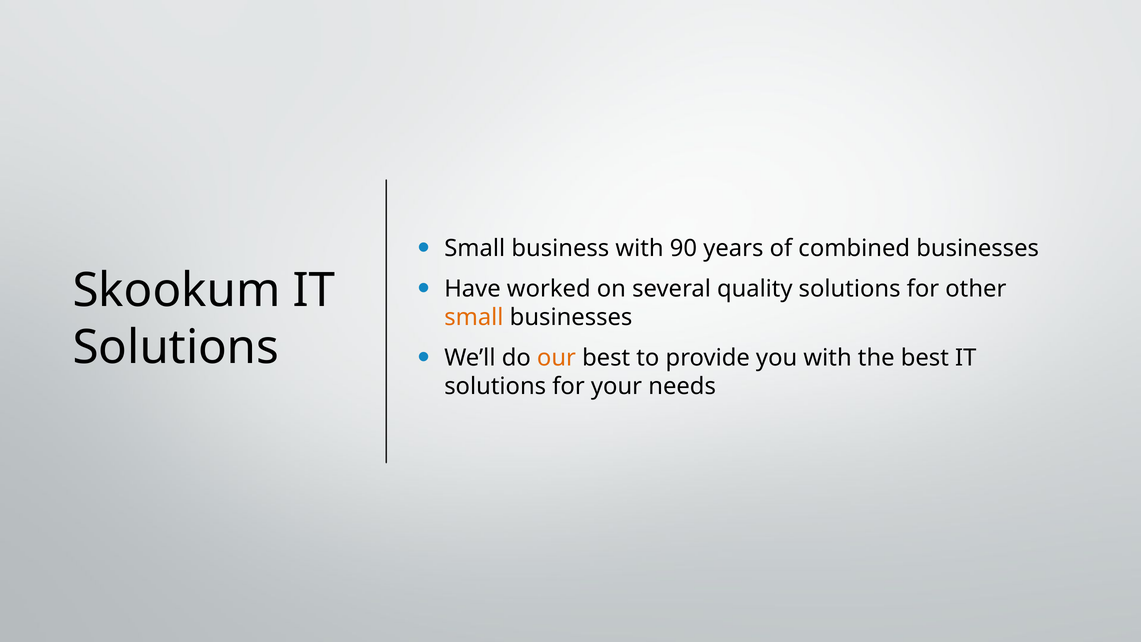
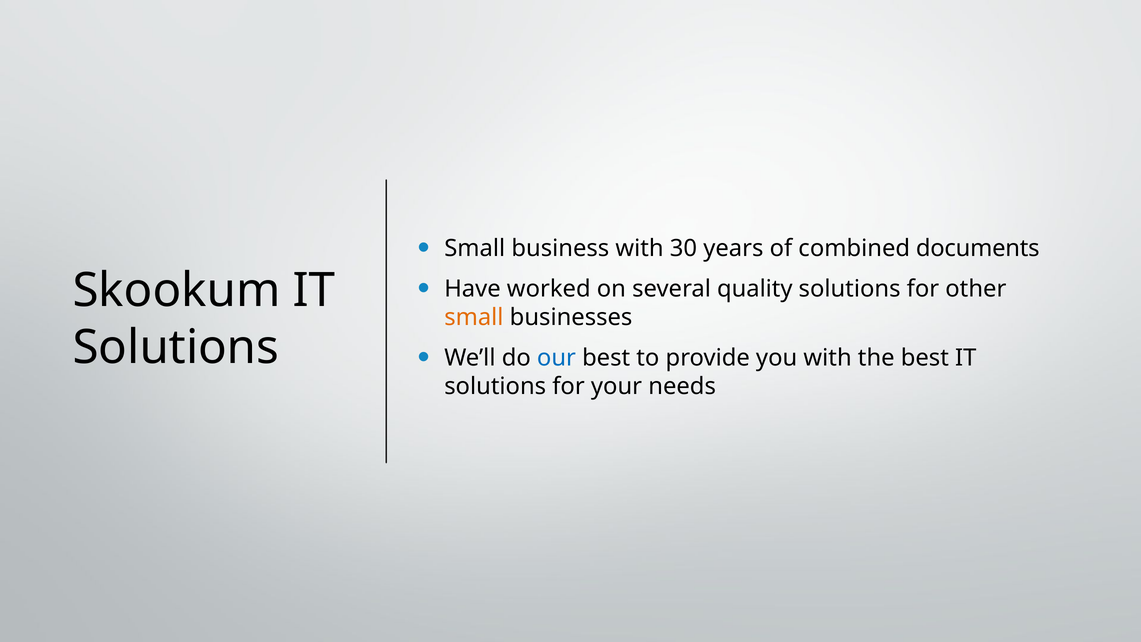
90: 90 -> 30 (683, 248)
combined businesses: businesses -> documents (978, 248)
our colour: orange -> blue (556, 358)
